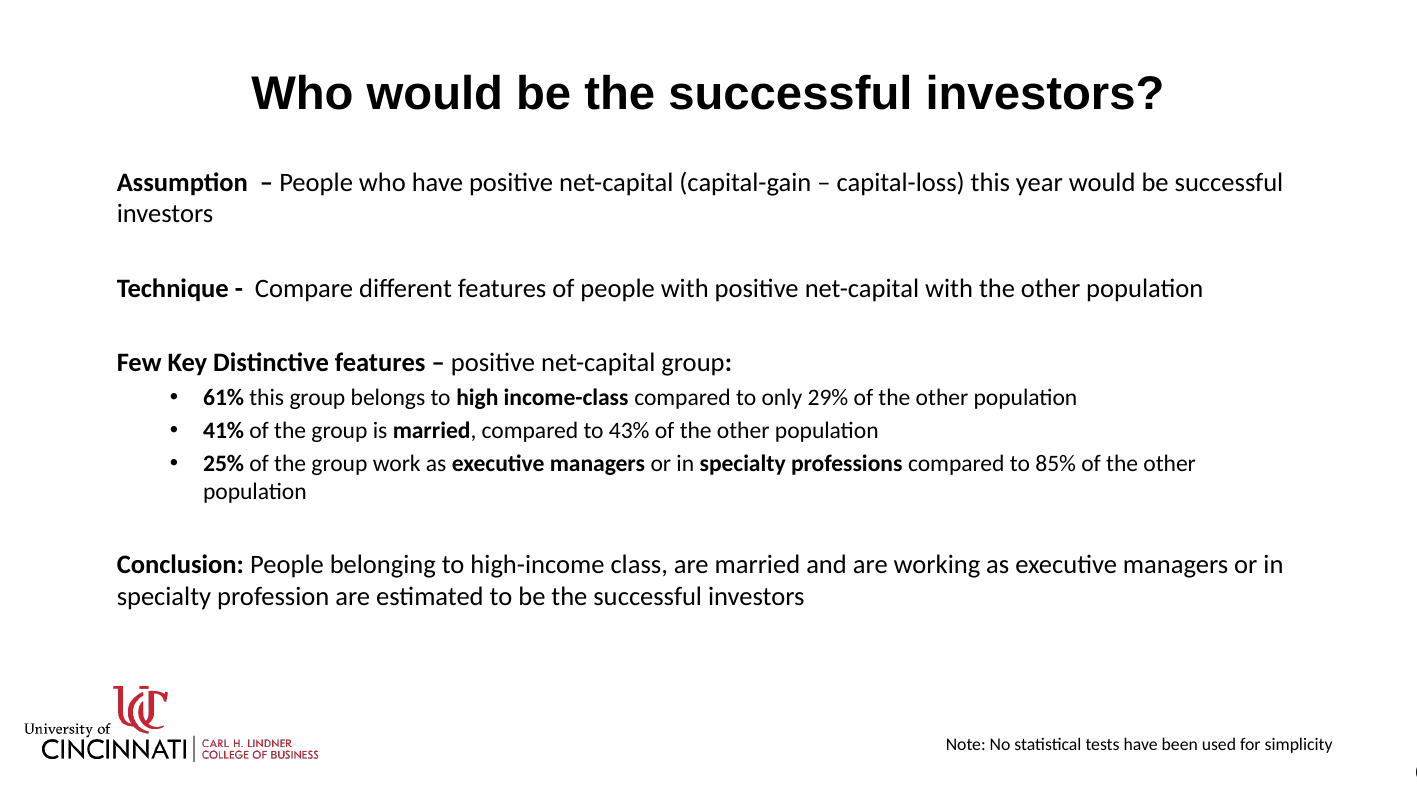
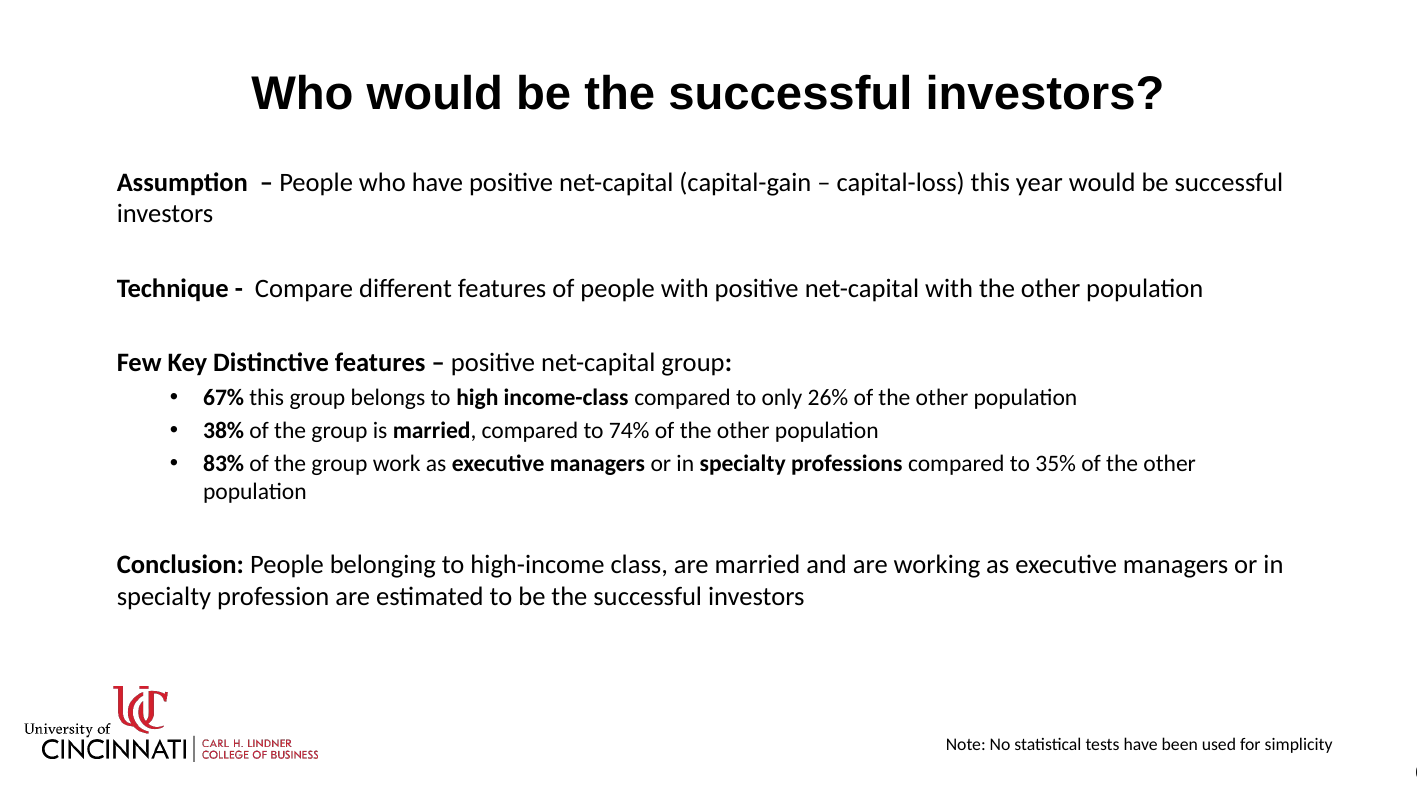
61%: 61% -> 67% (224, 398)
29%: 29% -> 26% (828, 398)
41%: 41% -> 38% (224, 431)
43%: 43% -> 74% (629, 431)
25%: 25% -> 83% (224, 464)
85%: 85% -> 35% (1056, 464)
